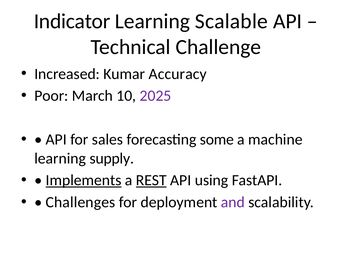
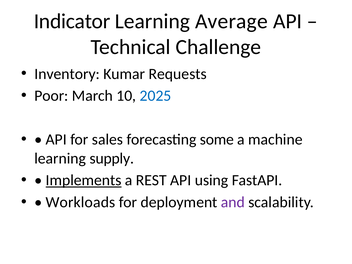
Scalable: Scalable -> Average (231, 21)
Increased: Increased -> Inventory (67, 74)
Accuracy: Accuracy -> Requests (178, 74)
2025 colour: purple -> blue (156, 96)
REST underline: present -> none (151, 180)
Challenges: Challenges -> Workloads (80, 202)
